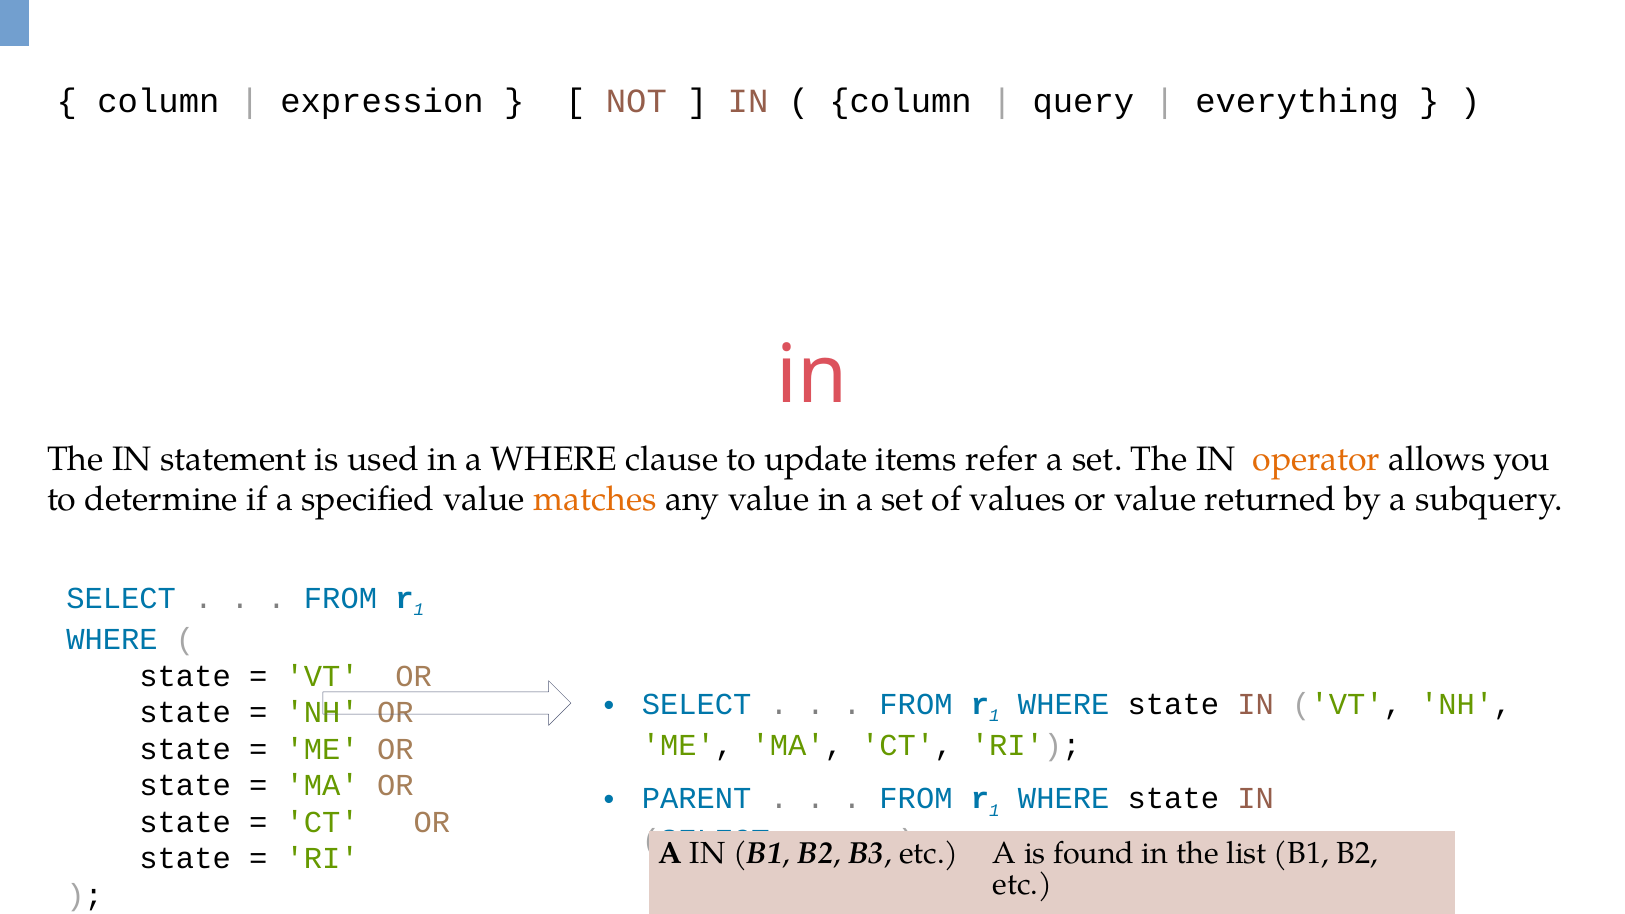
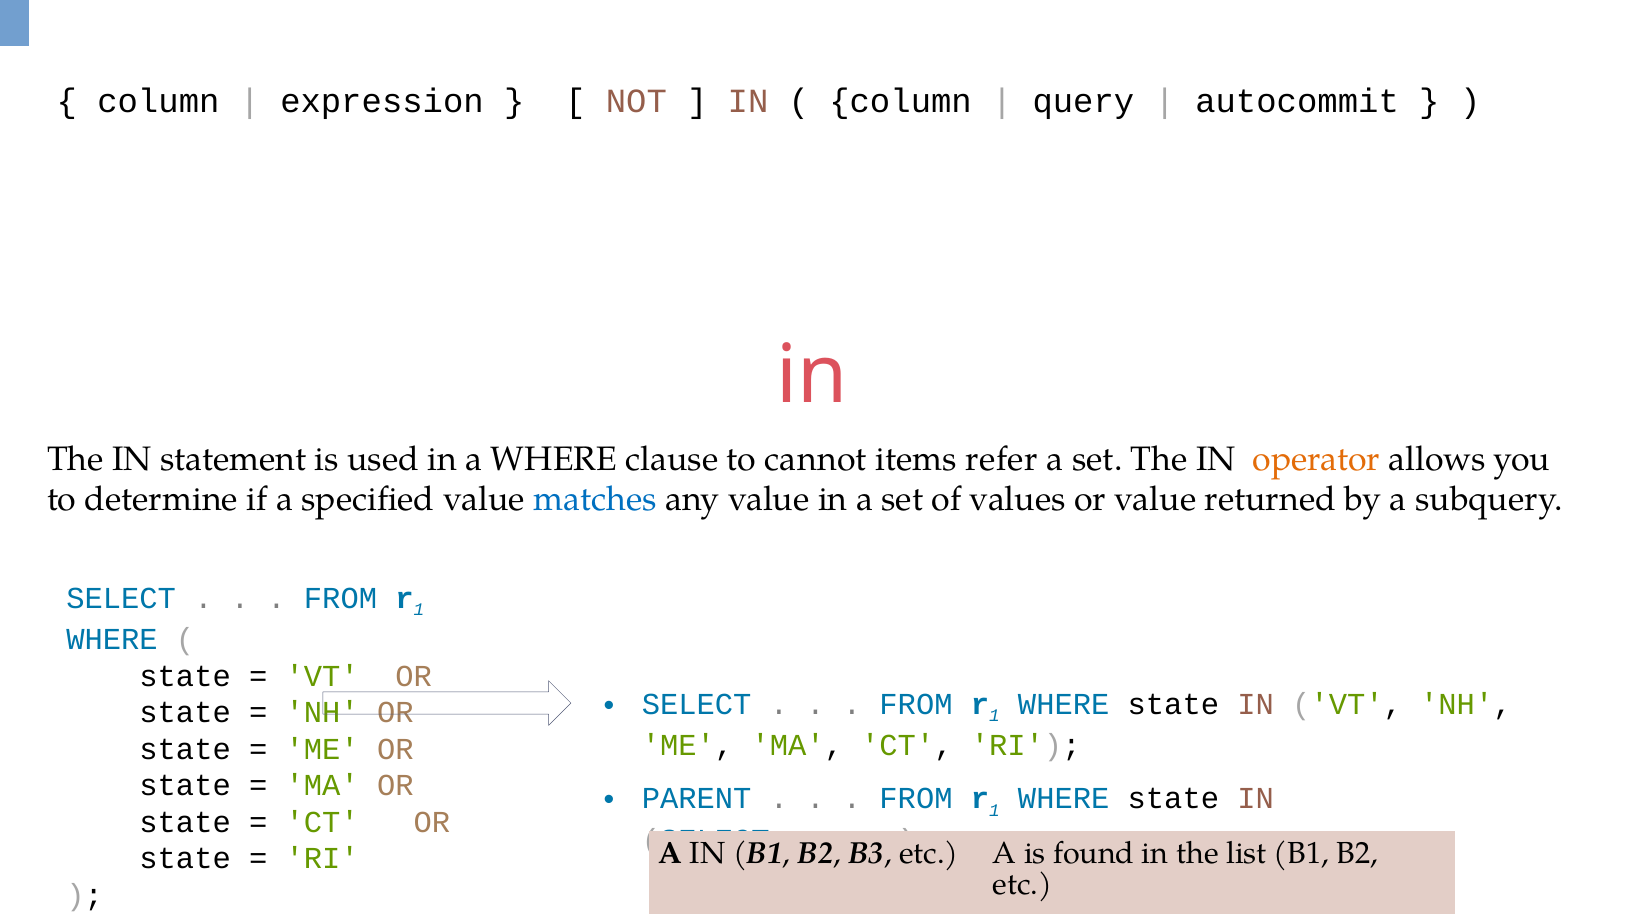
everything: everything -> autocommit (1297, 102)
update: update -> cannot (816, 459)
matches colour: orange -> blue (595, 500)
